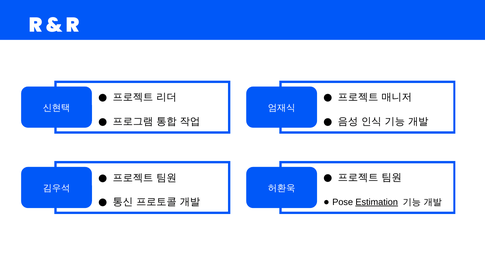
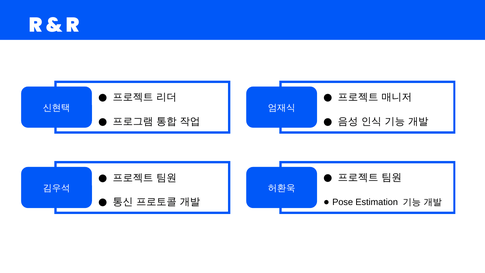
Estimation underline: present -> none (377, 202)
